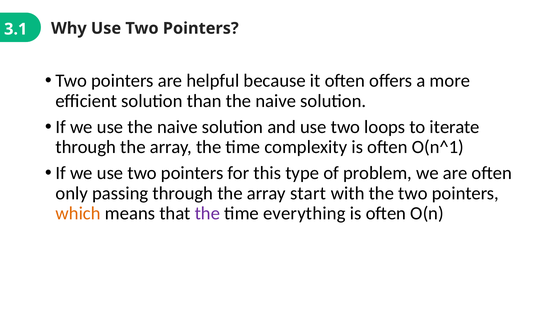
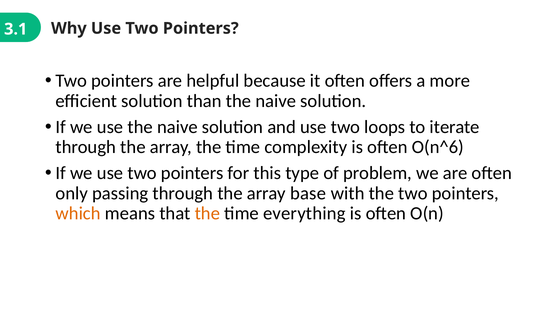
O(n^1: O(n^1 -> O(n^6 (438, 147)
start: start -> base (308, 193)
the colour: purple -> orange (207, 213)
